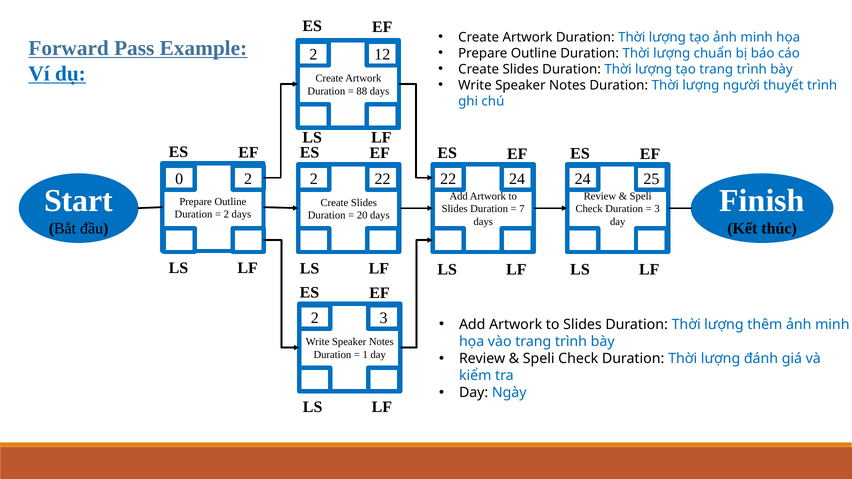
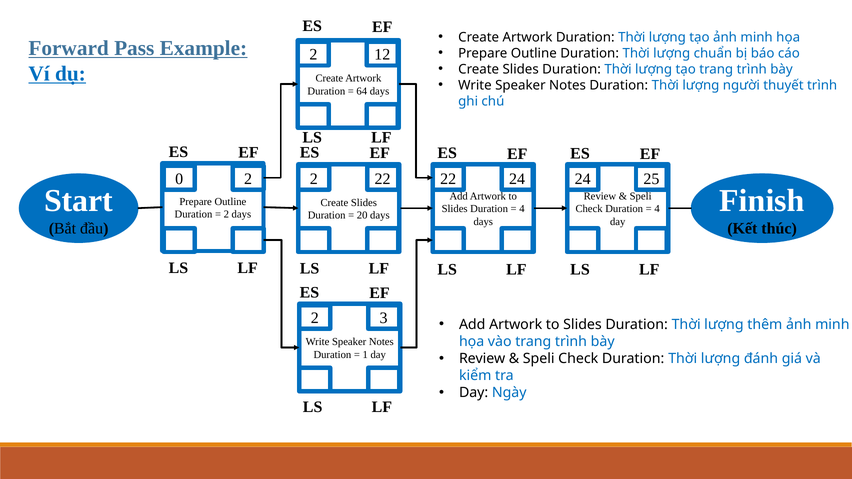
88: 88 -> 64 (362, 91)
7: 7 -> 4 (522, 209)
3: 3 -> 4 (657, 209)
